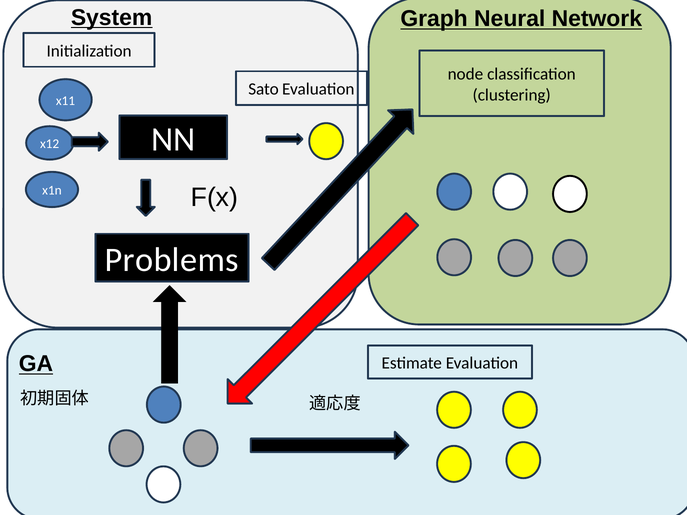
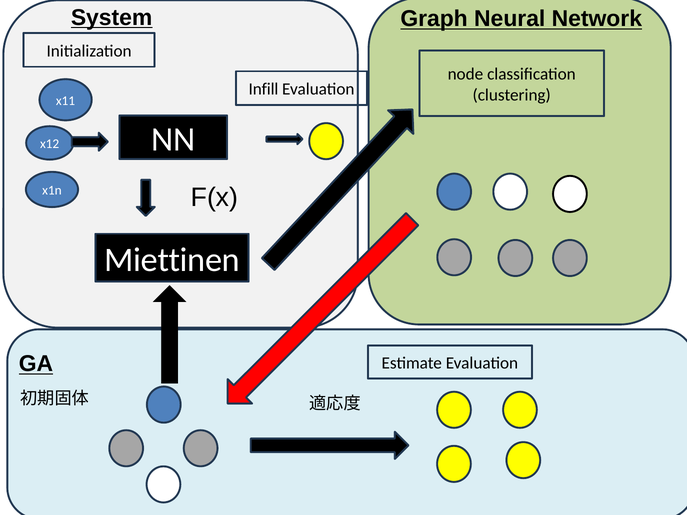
Sato: Sato -> Infill (263, 89)
Problems: Problems -> Miettinen (172, 260)
